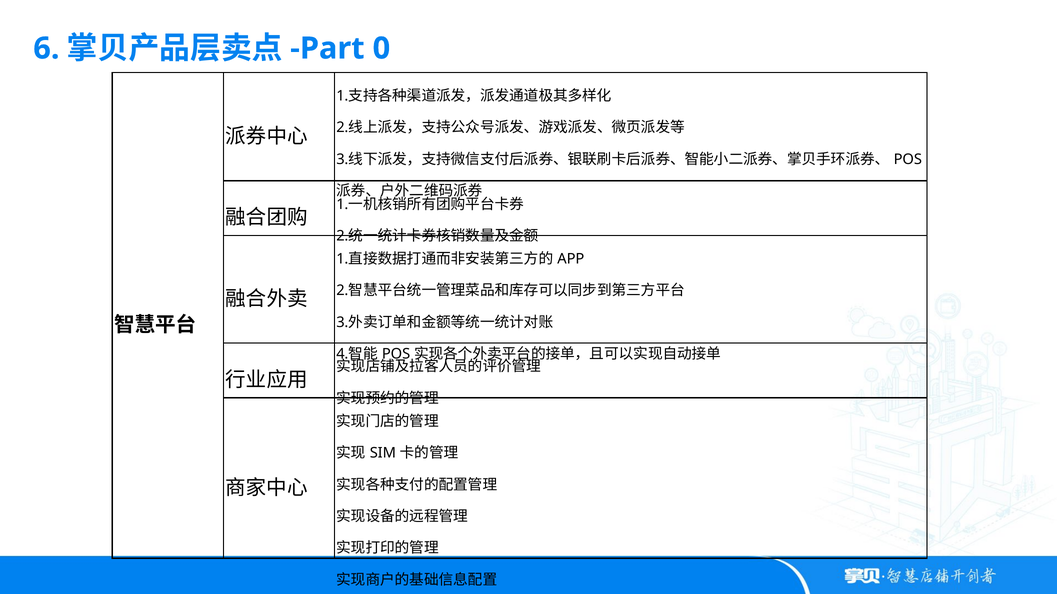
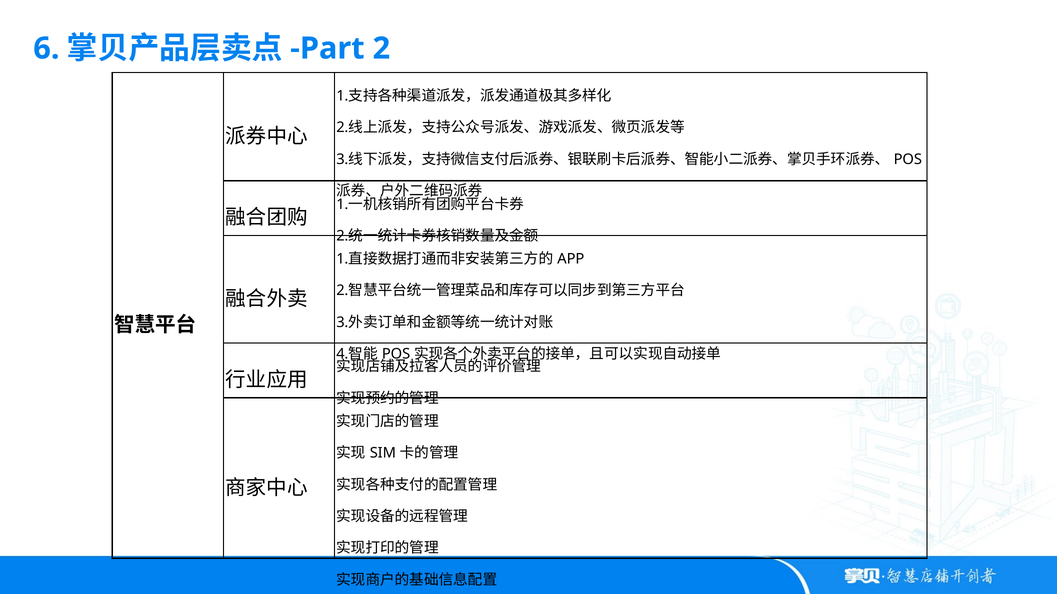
0: 0 -> 2 (381, 48)
